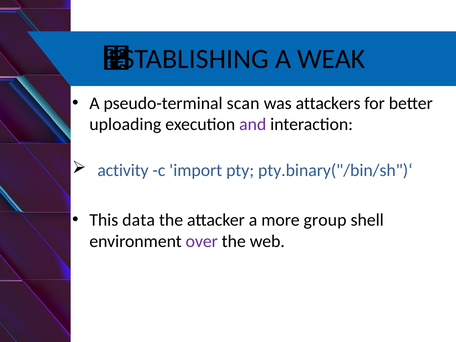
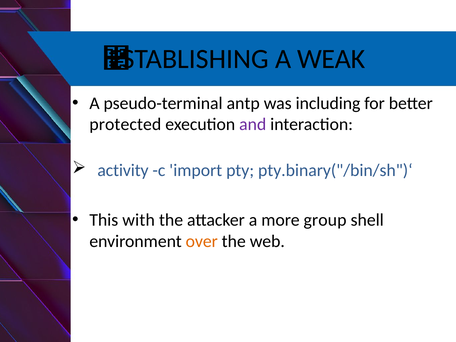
scan: scan -> antp (243, 103)
attackers: attackers -> including (328, 103)
uploading: uploading -> protected (125, 124)
data: data -> with (139, 220)
over colour: purple -> orange (202, 241)
